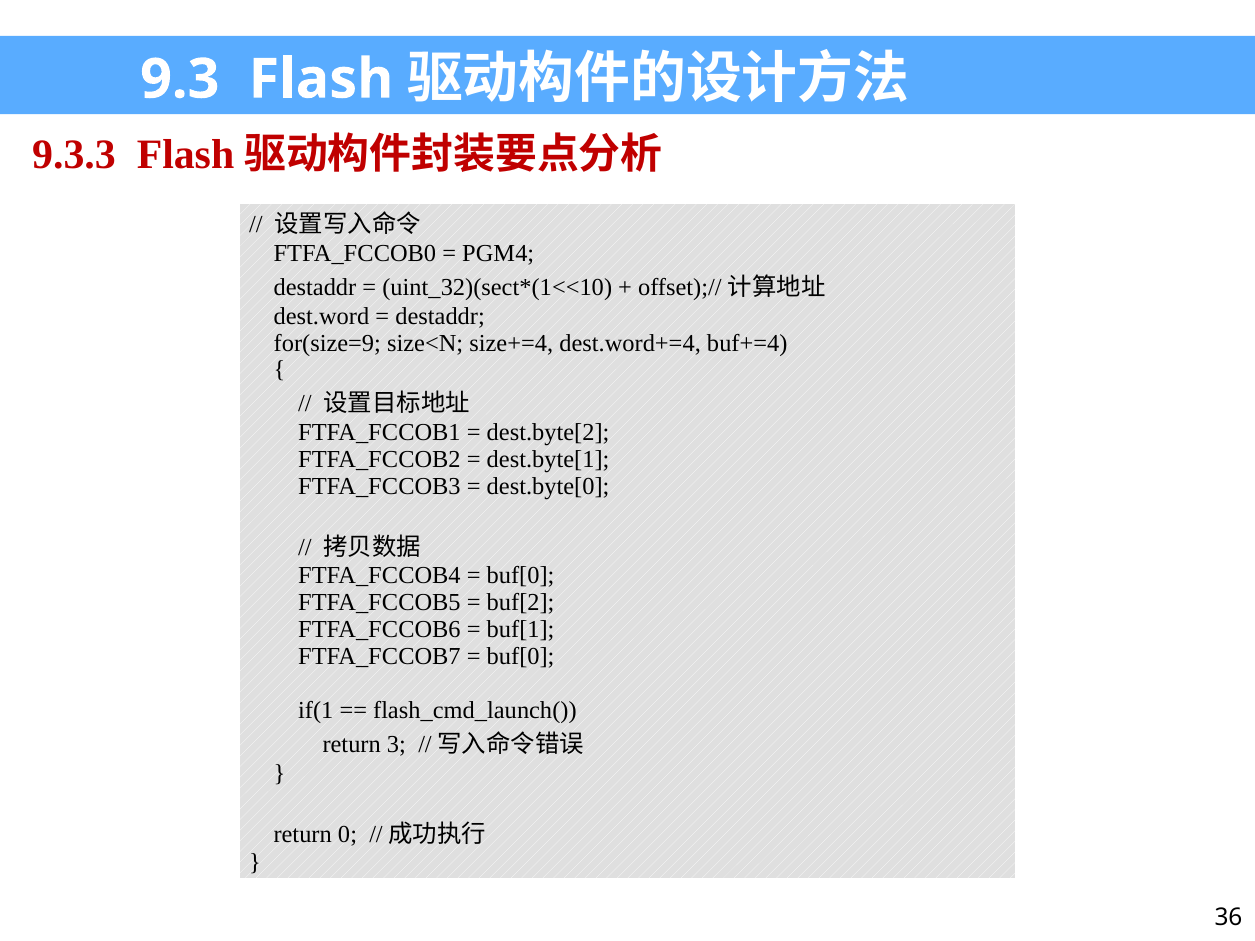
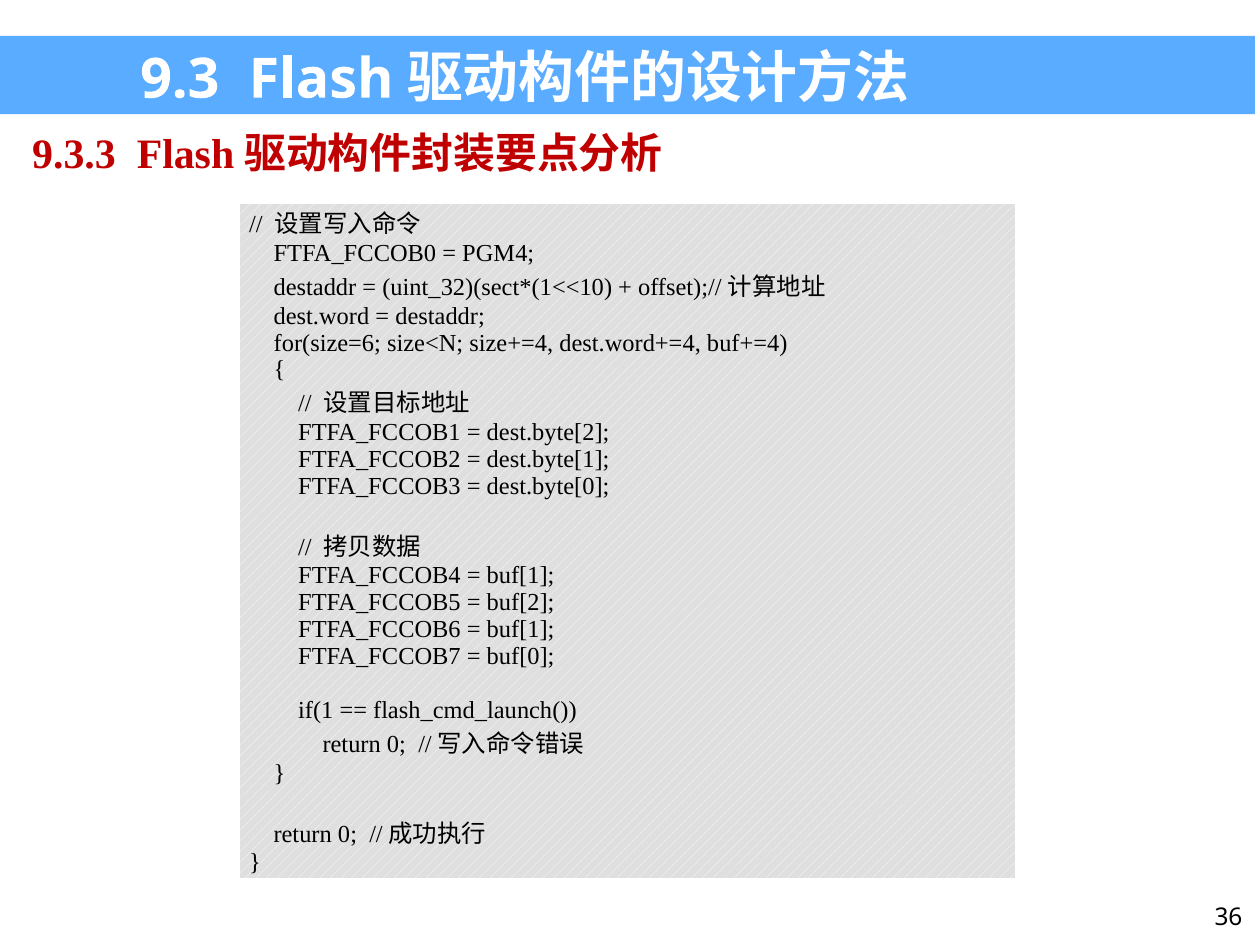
for(size=9: for(size=9 -> for(size=6 (327, 343)
buf[0: buf[0 -> buf[1 (521, 576)
3: 3 -> 0 (396, 745)
